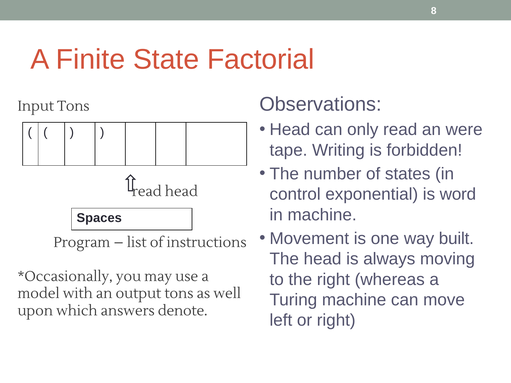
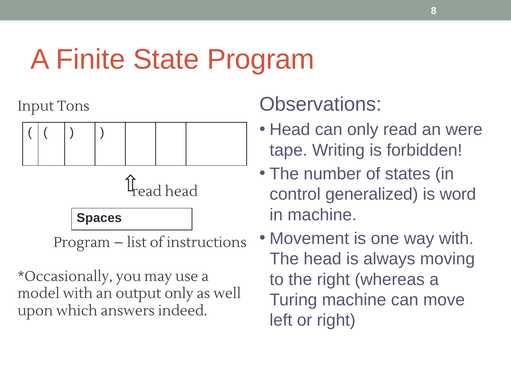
State Factorial: Factorial -> Program (261, 59)
exponential: exponential -> generalized (372, 194)
way built: built -> with (456, 239)
output tons: tons -> only (179, 294)
denote: denote -> indeed (183, 311)
